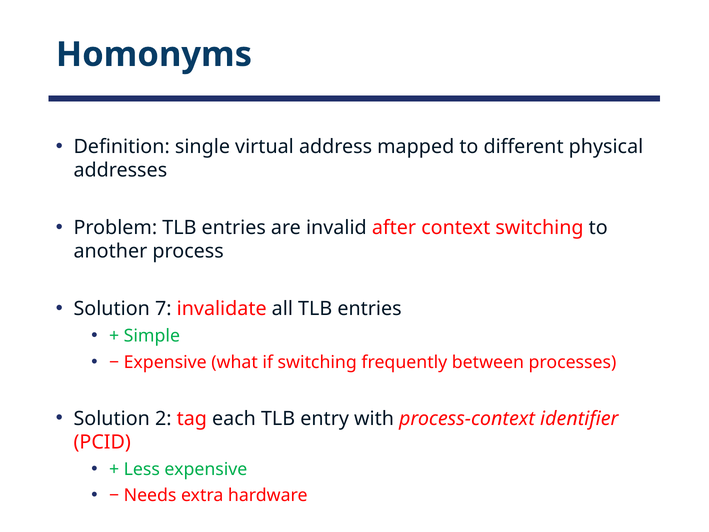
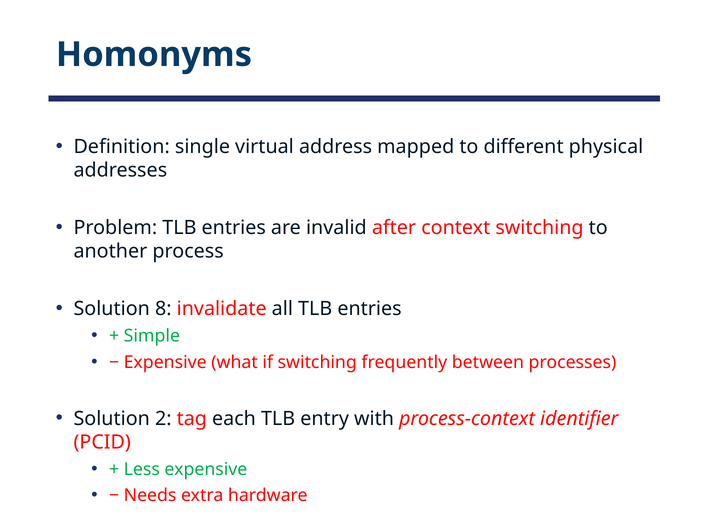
7: 7 -> 8 (163, 309)
